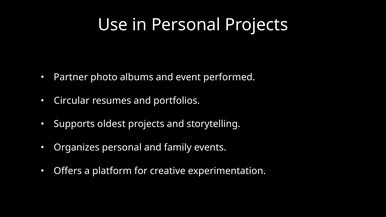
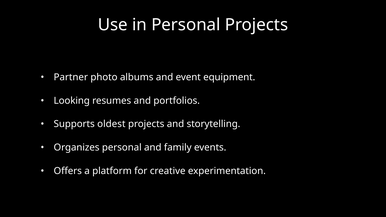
performed: performed -> equipment (229, 77)
Circular: Circular -> Looking (72, 101)
